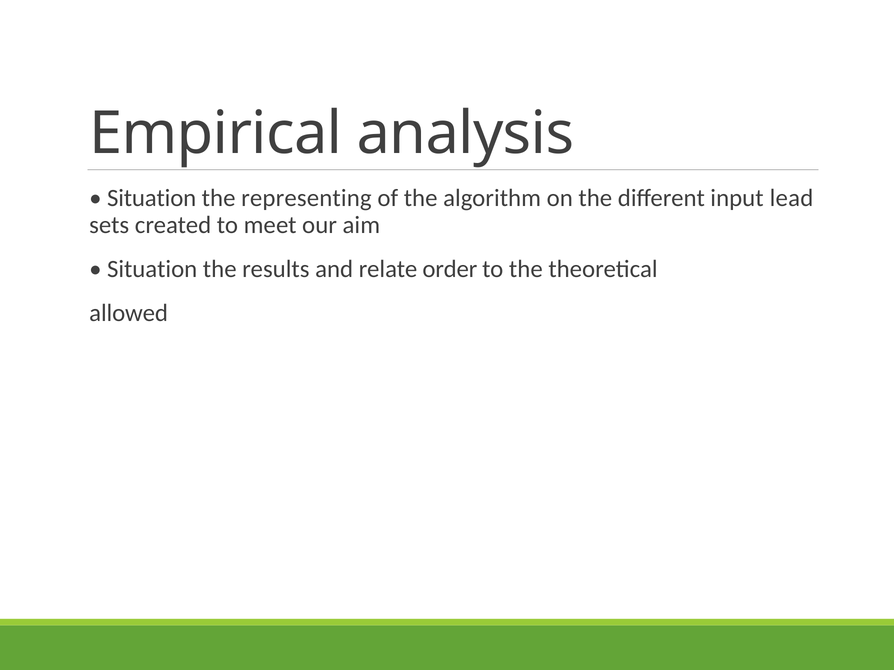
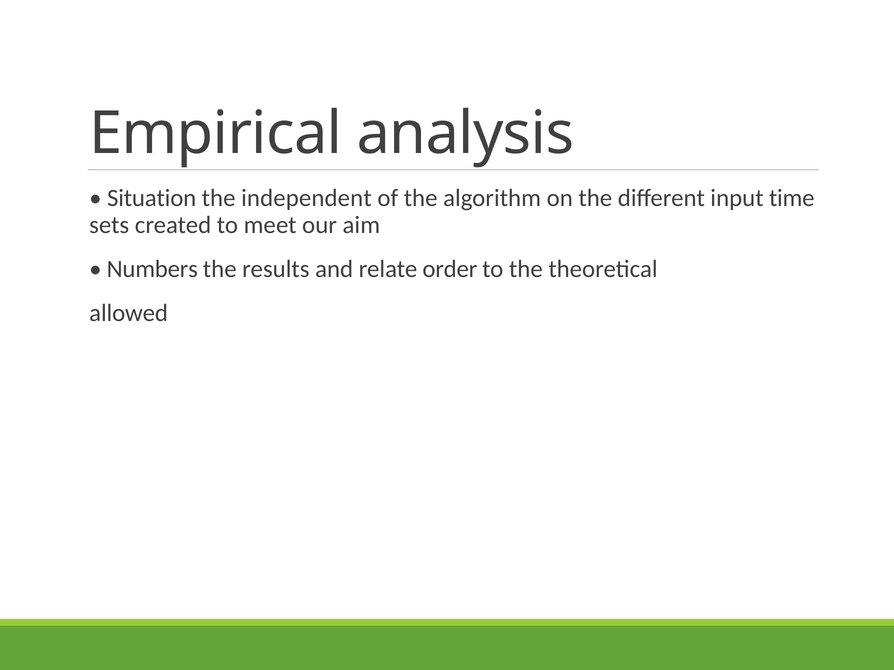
representing: representing -> independent (306, 198)
lead: lead -> time (792, 198)
Situation: Situation -> Numbers (152, 269)
